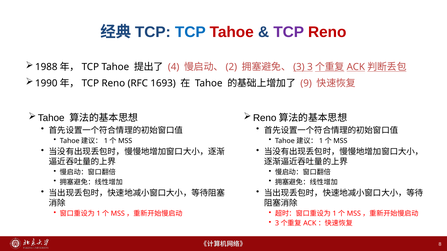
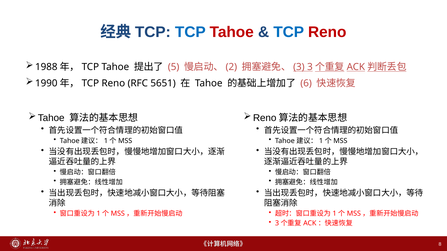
TCP colour: purple -> blue (289, 32)
4: 4 -> 5 (174, 67)
1693: 1693 -> 5651 (163, 84)
9: 9 -> 6 (306, 84)
